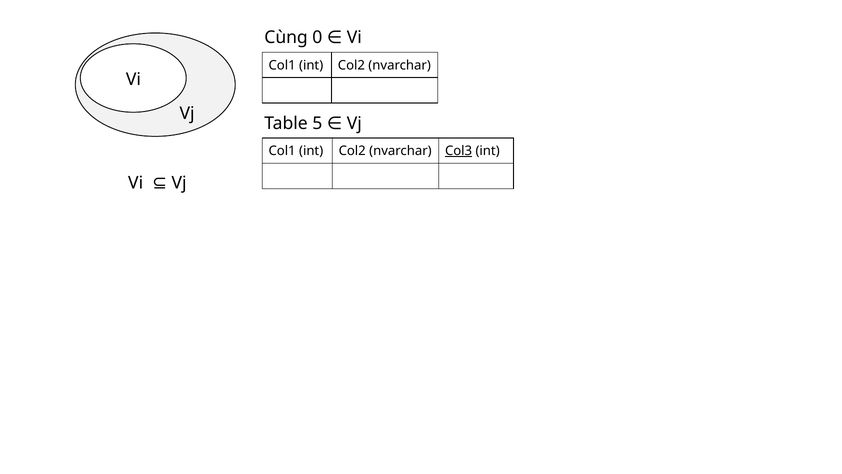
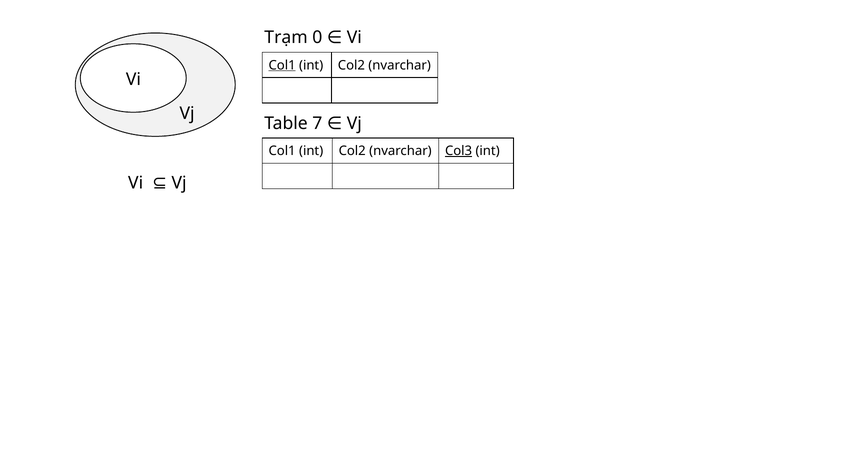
Cùng: Cùng -> Trạm (286, 37)
Col1 underline: none -> present (282, 65)
5: 5 -> 7 (317, 123)
